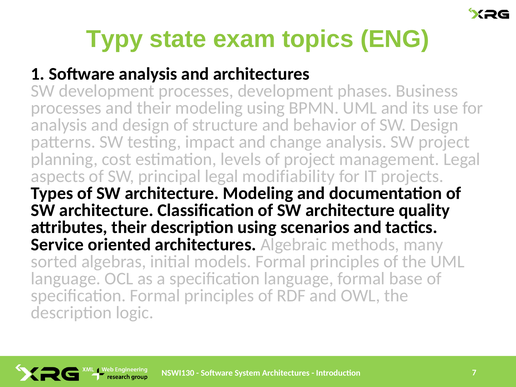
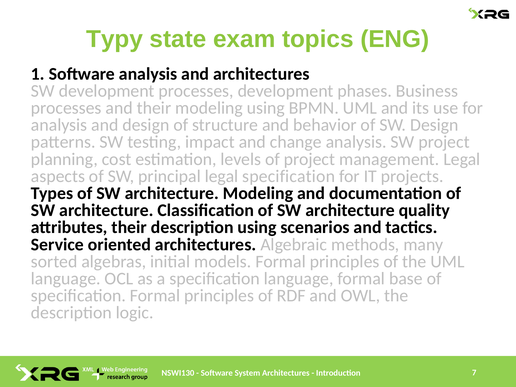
legal modifiability: modifiability -> specification (289, 176)
